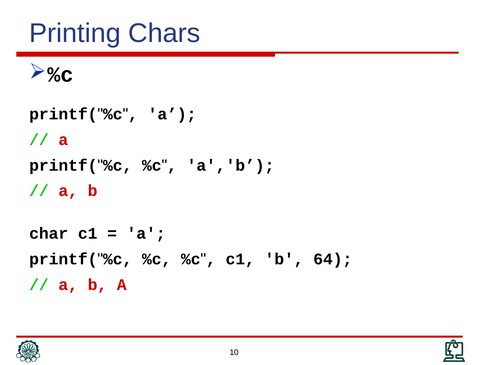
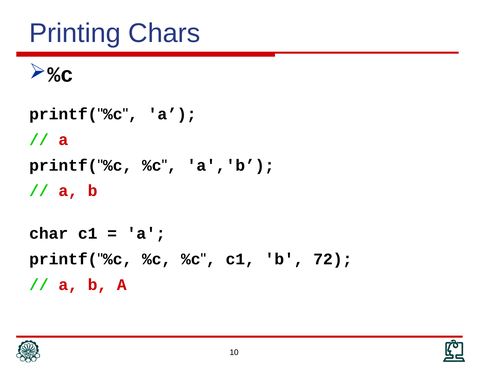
64: 64 -> 72 (333, 259)
